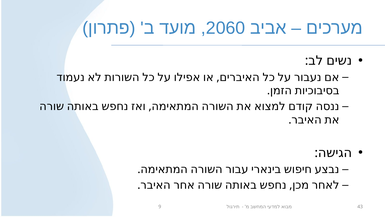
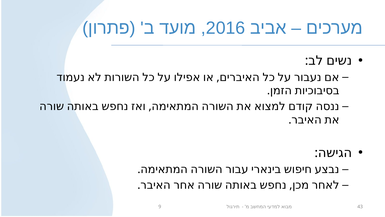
2060: 2060 -> 2016 (226, 28)
